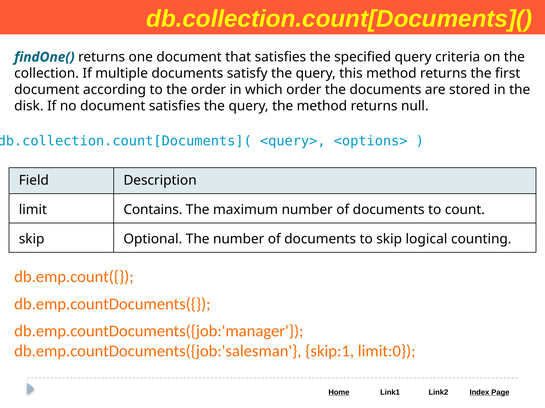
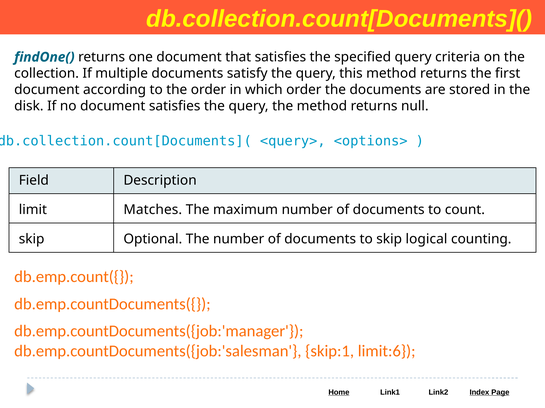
Contains: Contains -> Matches (153, 210)
limit:0: limit:0 -> limit:6 (387, 352)
